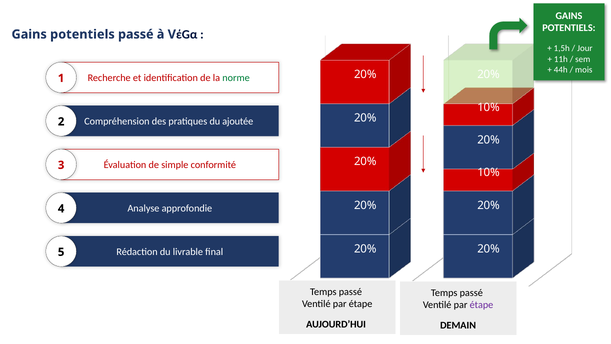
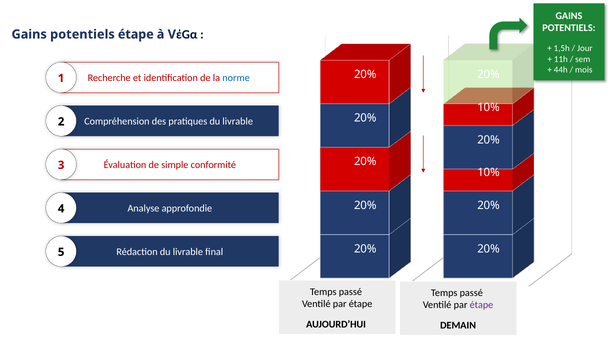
potentiels passé: passé -> étape (136, 34)
norme colour: green -> blue (236, 78)
pratiques du ajoutée: ajoutée -> livrable (238, 121)
